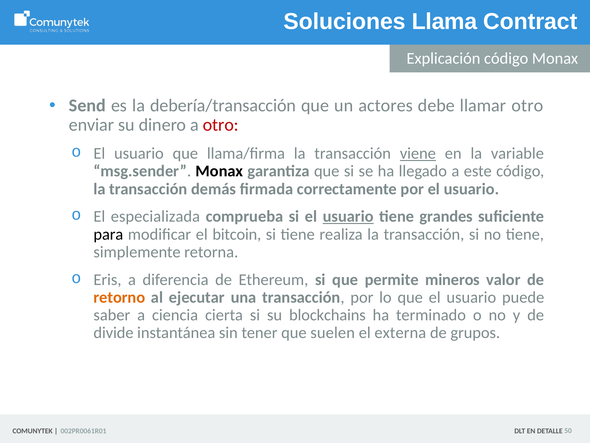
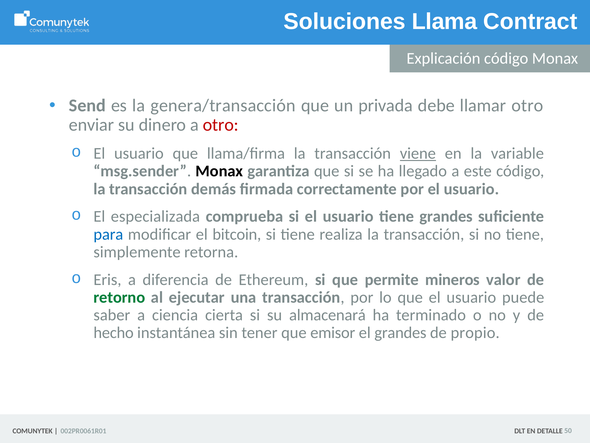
debería/transacción: debería/transacción -> genera/transacción (223, 105)
actores: actores -> privada (386, 105)
usuario underline: present -> none (348, 216)
para colour: black -> blue (108, 234)
retorno colour: orange -> green (119, 297)
blockchains: blockchains -> almacenará (327, 315)
divide: divide -> hecho (114, 332)
suelen: suelen -> emisor (333, 332)
el externa: externa -> grandes (400, 332)
grupos: grupos -> propio (475, 332)
